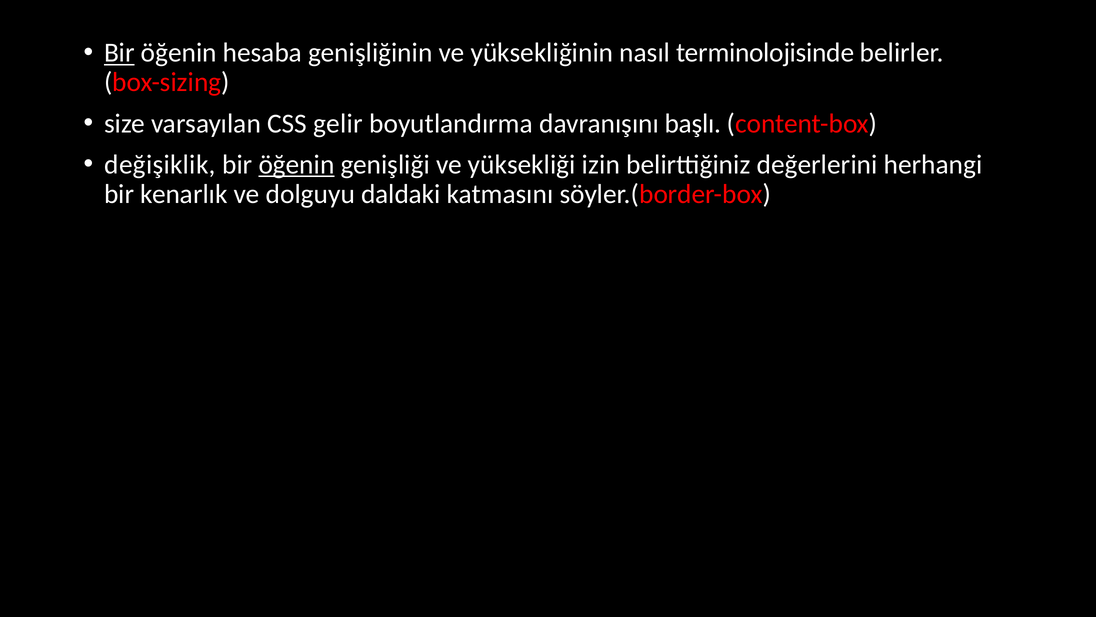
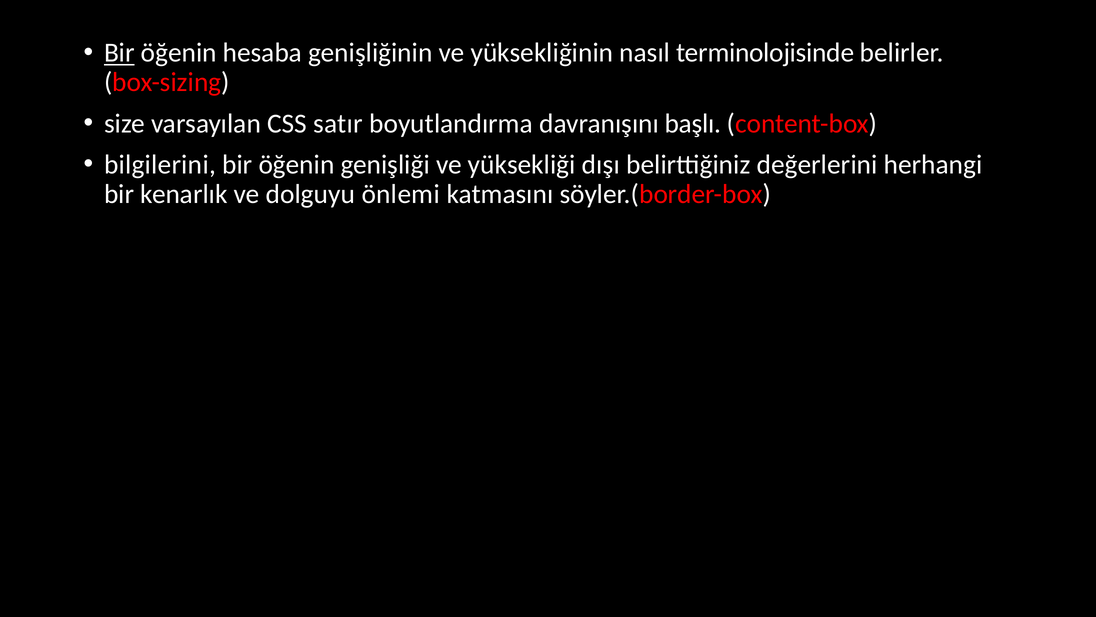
gelir: gelir -> satır (338, 123)
değişiklik: değişiklik -> bilgilerini (160, 164)
öğenin underline: present -> none (296, 164)
izin: izin -> dışı (601, 164)
daldaki: daldaki -> önlemi (401, 194)
